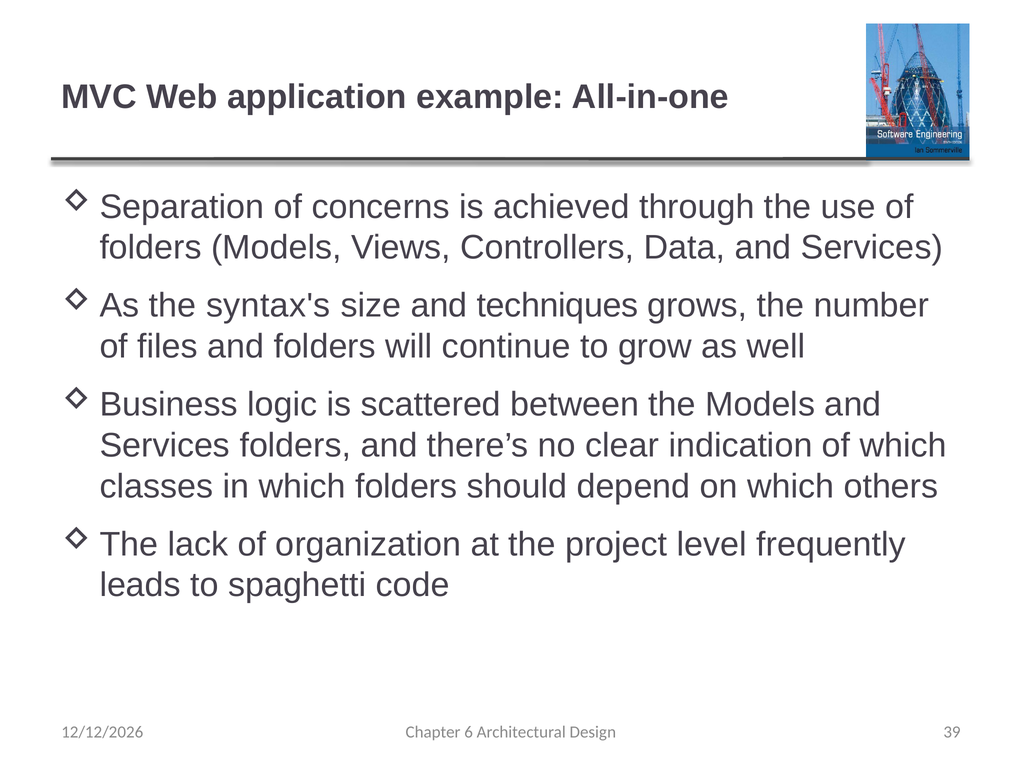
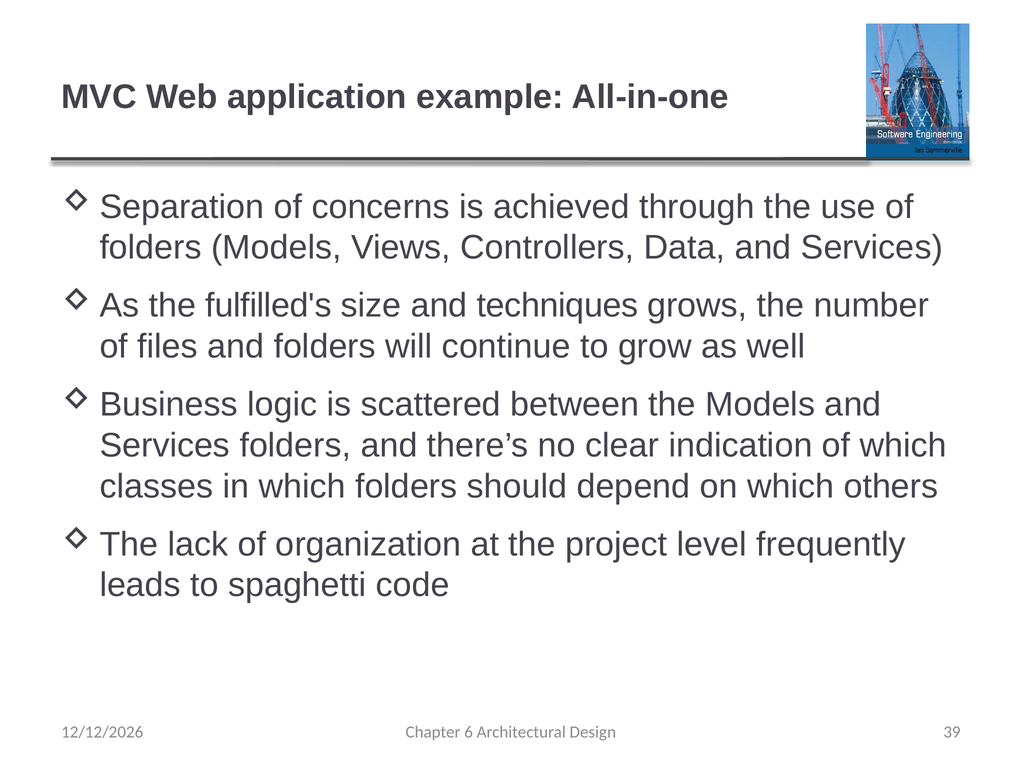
syntax's: syntax's -> fulfilled's (269, 305)
